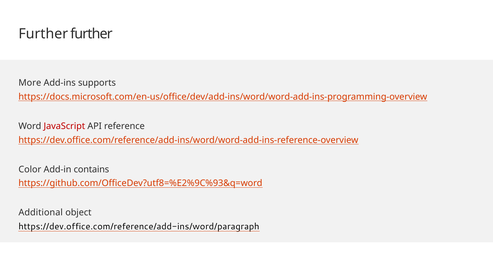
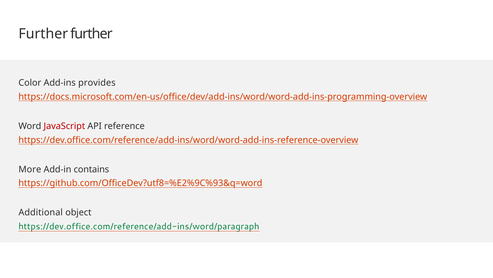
More: More -> Color (30, 83)
supports: supports -> provides (97, 83)
Color: Color -> More (30, 169)
https://dev.office.com/reference/add-ins/word/paragraph colour: black -> green (139, 226)
